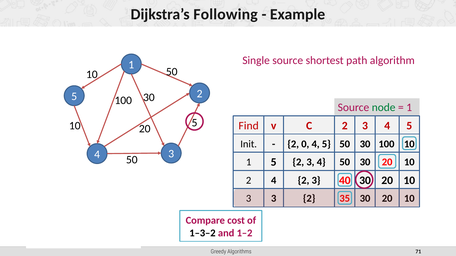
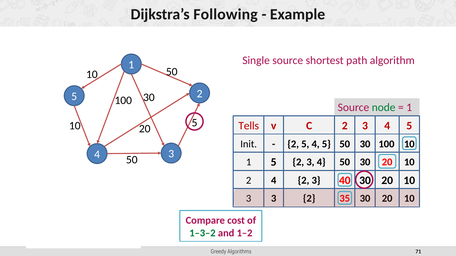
Find: Find -> Tells (249, 126)
2 0: 0 -> 5 (305, 144)
1–3–2 colour: black -> green (203, 233)
